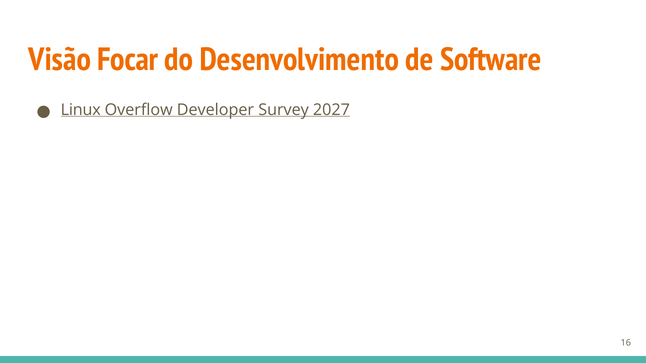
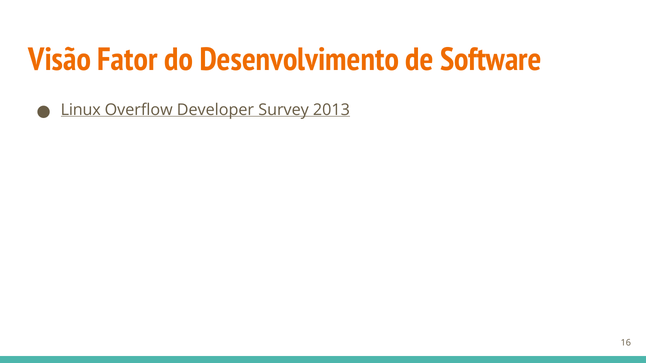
Focar: Focar -> Fator (127, 60)
2027: 2027 -> 2013 (331, 110)
